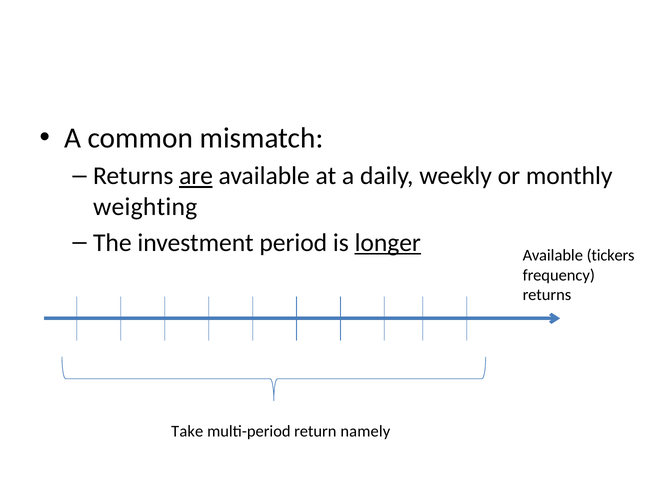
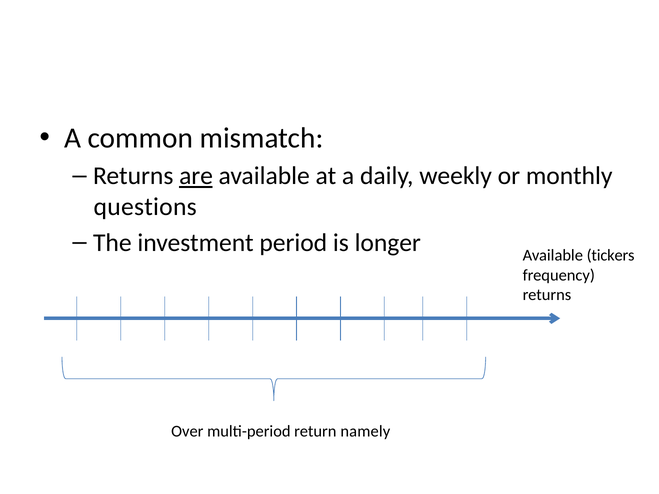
weighting: weighting -> questions (145, 207)
longer underline: present -> none (388, 243)
Take: Take -> Over (187, 432)
